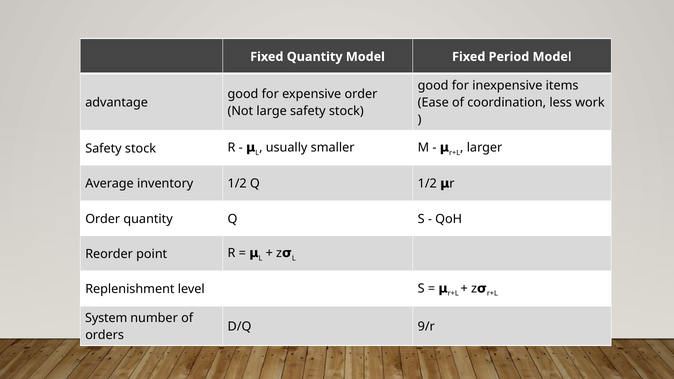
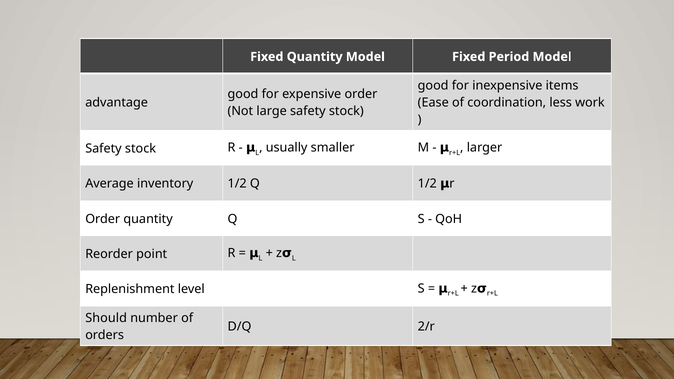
System: System -> Should (106, 318)
9/r: 9/r -> 2/r (426, 327)
